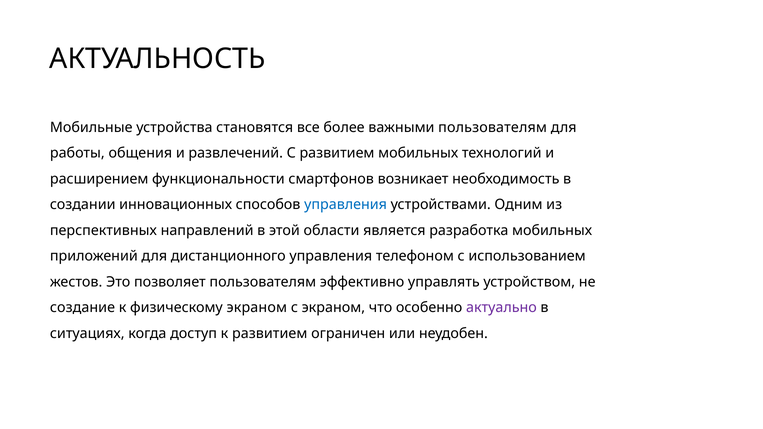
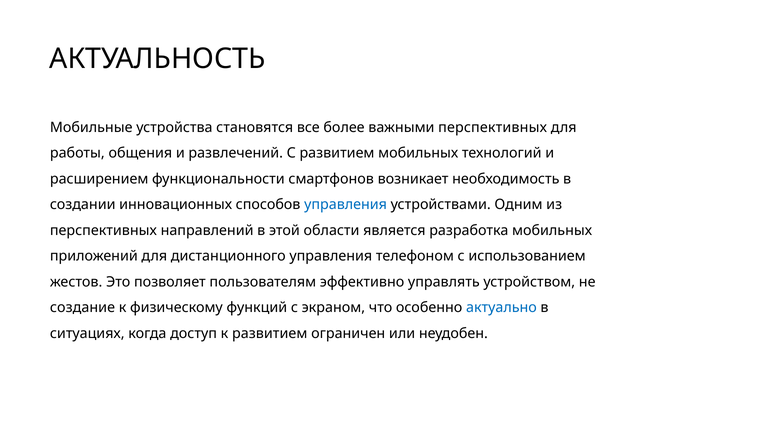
важными пользователям: пользователям -> перспективных (493, 128)
физическому экраном: экраном -> функций (257, 308)
актуально colour: purple -> blue (501, 308)
